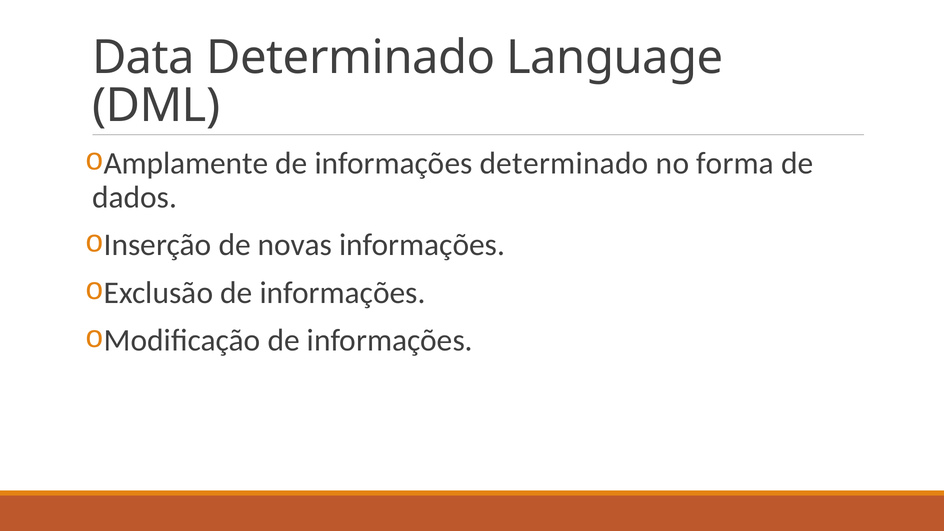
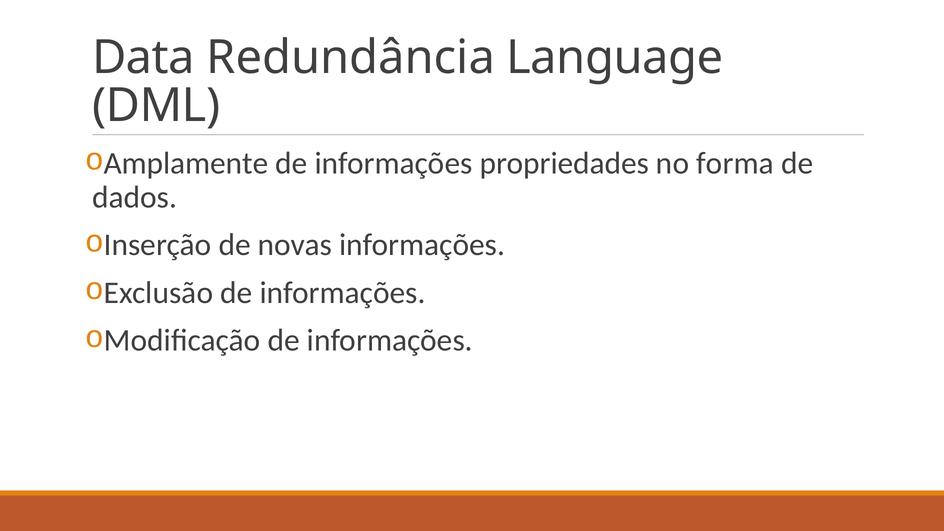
Data Determinado: Determinado -> Redundância (351, 58)
informações determinado: determinado -> propriedades (564, 163)
